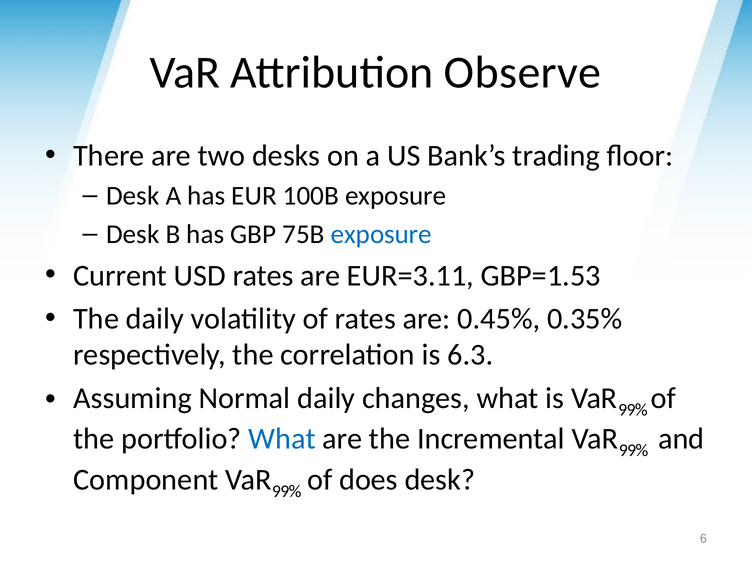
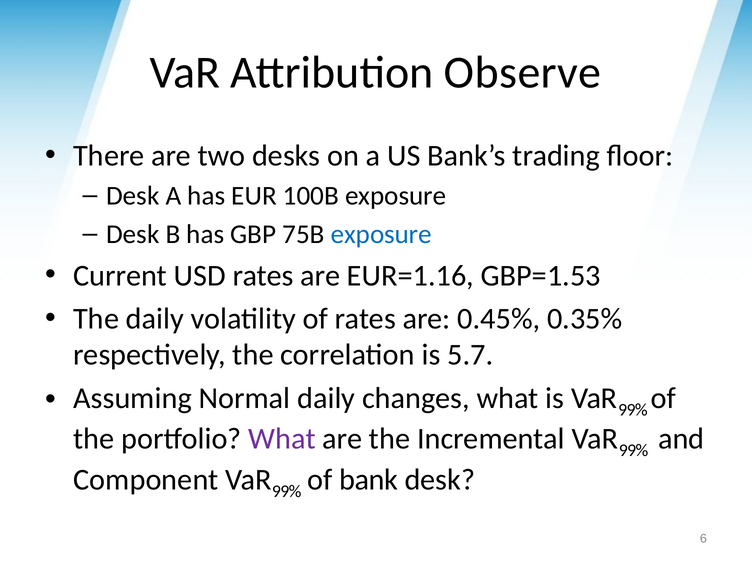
EUR=3.11: EUR=3.11 -> EUR=1.16 (410, 276)
6.3: 6.3 -> 5.7 (470, 355)
What colour: blue -> purple (282, 439)
does: does -> bank (369, 480)
